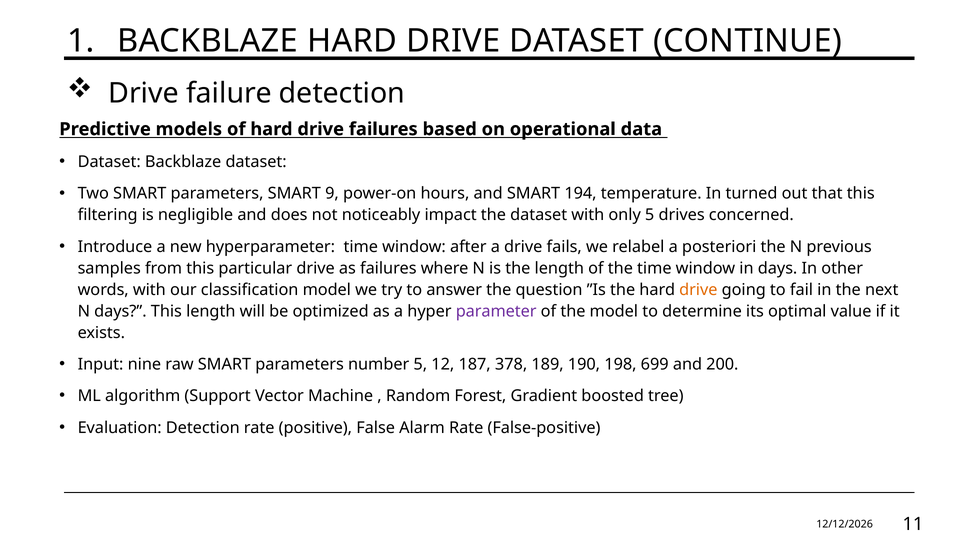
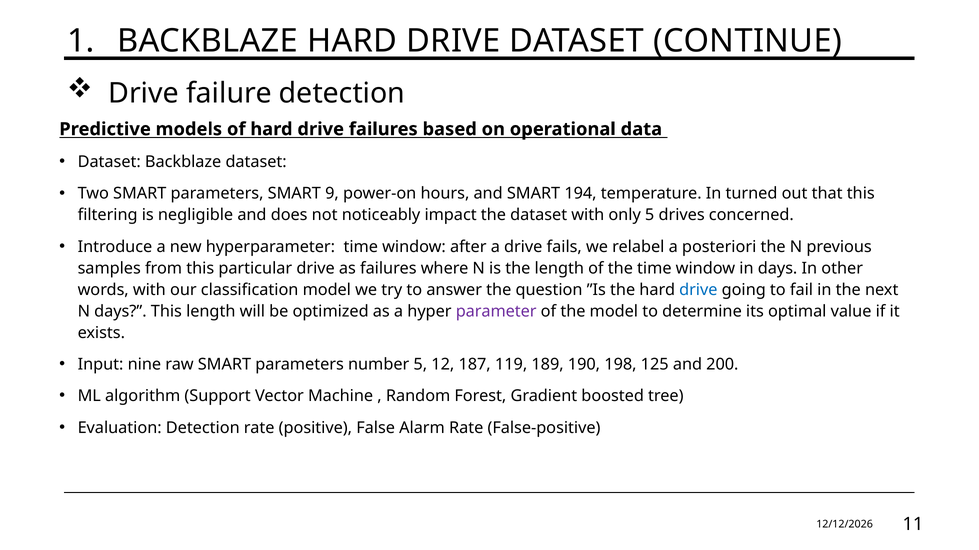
drive colour: orange -> blue (698, 290)
378: 378 -> 119 (511, 365)
699: 699 -> 125 (655, 365)
